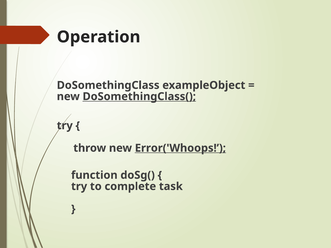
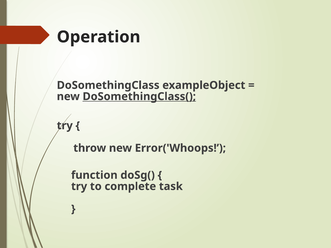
Error('Whoops underline: present -> none (180, 148)
